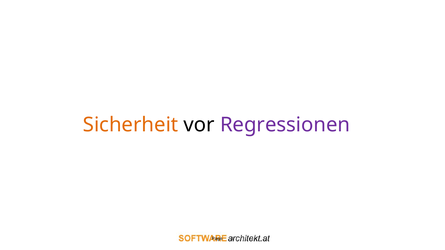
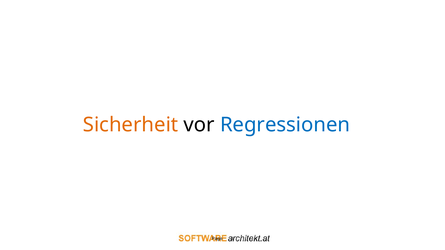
Regressionen colour: purple -> blue (285, 125)
